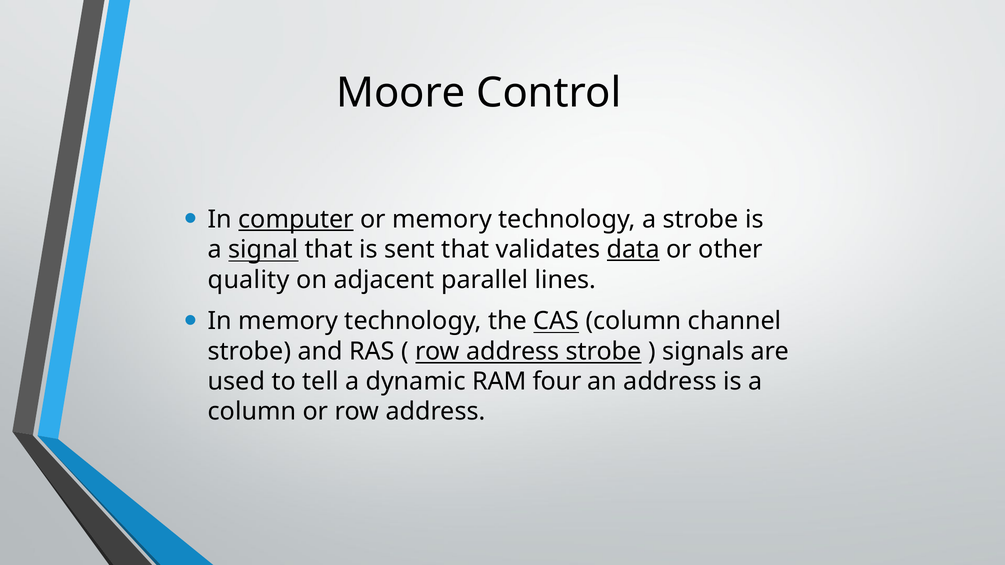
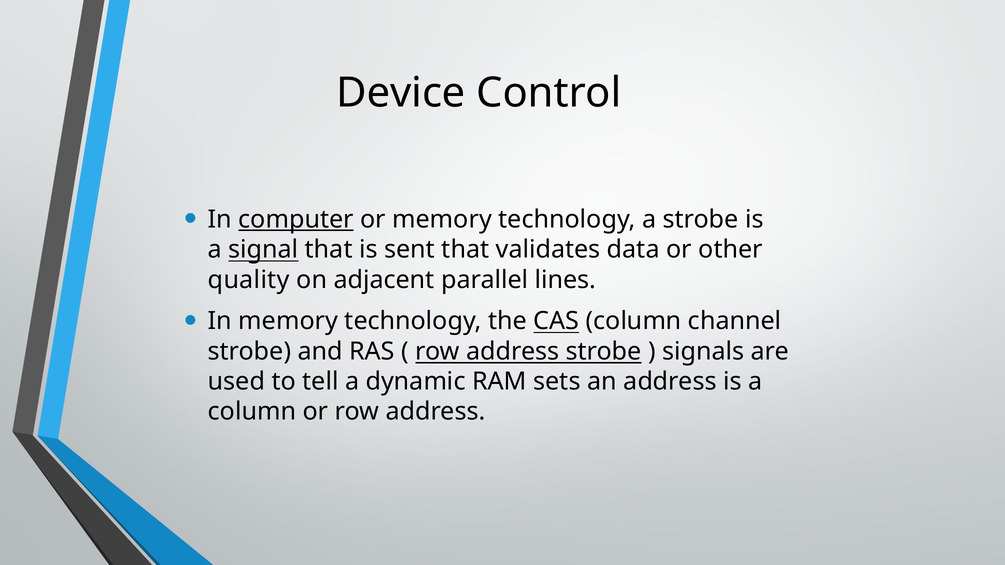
Moore: Moore -> Device (401, 93)
data underline: present -> none (633, 250)
four: four -> sets (557, 382)
